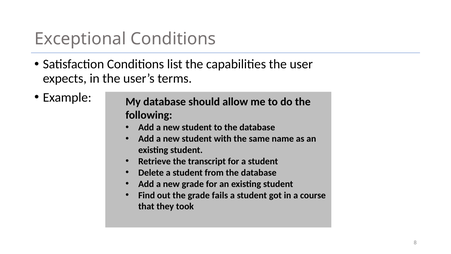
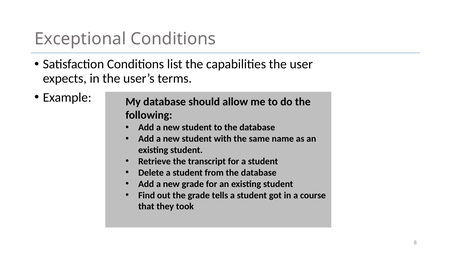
fails: fails -> tells (220, 195)
